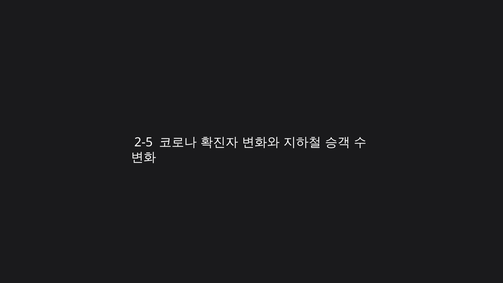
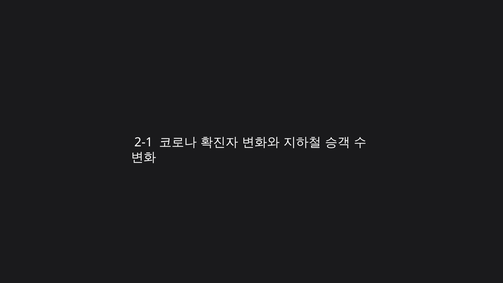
2-5: 2-5 -> 2-1 (144, 142)
